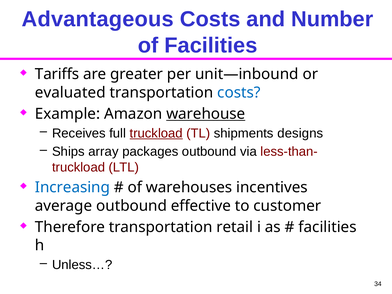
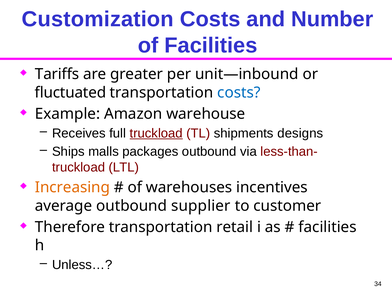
Advantageous: Advantageous -> Customization (98, 19)
evaluated: evaluated -> fluctuated (70, 92)
warehouse underline: present -> none (206, 114)
array: array -> malls (104, 152)
Increasing colour: blue -> orange (72, 187)
effective: effective -> supplier (201, 206)
